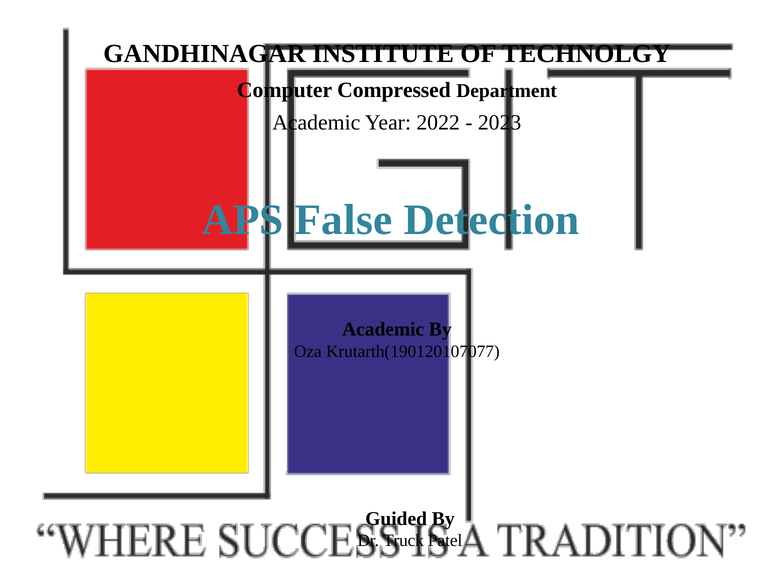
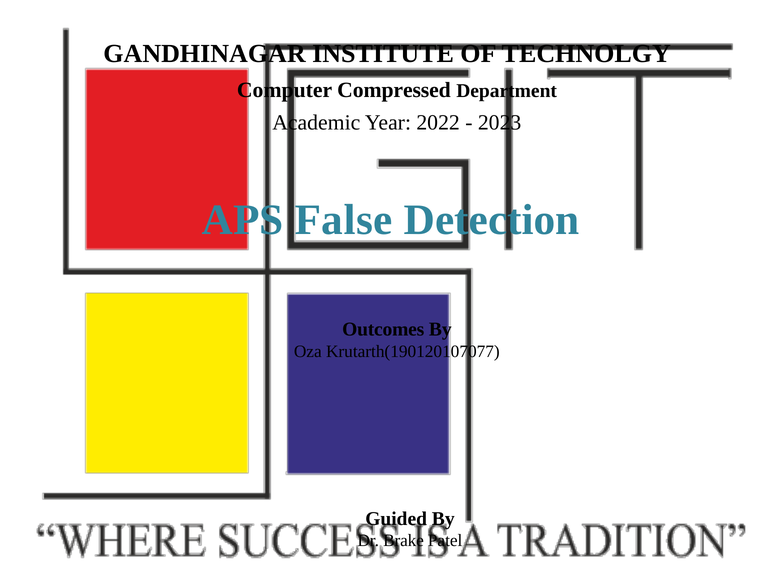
Academic: Academic -> Outcomes (383, 329)
Truck: Truck -> Brake (404, 540)
